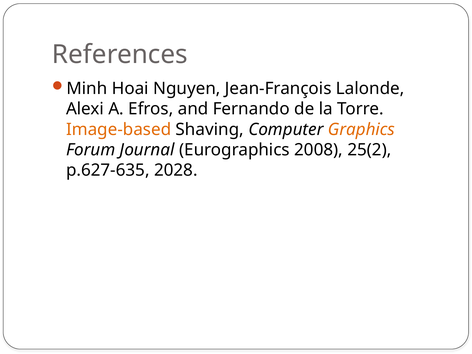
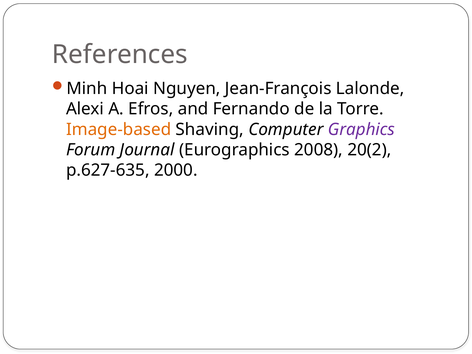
Graphics colour: orange -> purple (361, 129)
25(2: 25(2 -> 20(2 (369, 150)
2028: 2028 -> 2000 (176, 170)
